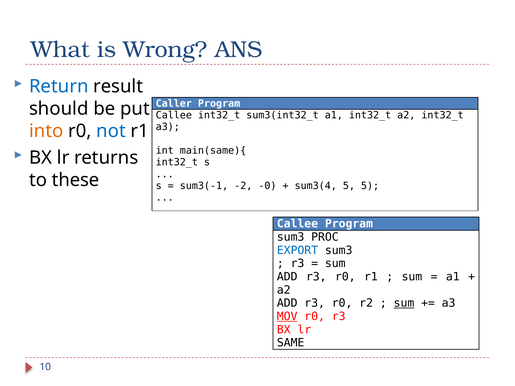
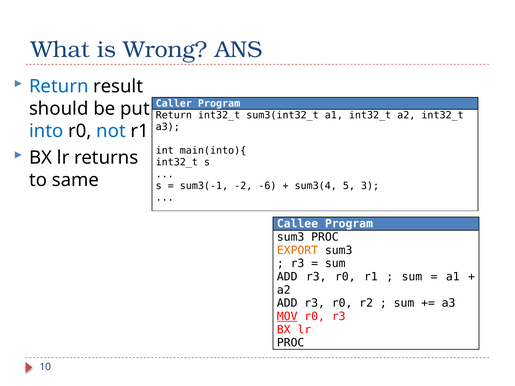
Callee: Callee -> Return (174, 115)
into colour: orange -> blue (46, 131)
main(same){: main(same){ -> main(into){ (213, 151)
these: these -> same (75, 180)
-0: -0 -> -6 (267, 186)
5 5: 5 -> 3 (370, 186)
EXPORT colour: blue -> orange (297, 250)
sum underline: present -> none (404, 303)
SAME: SAME -> PROC (291, 343)
